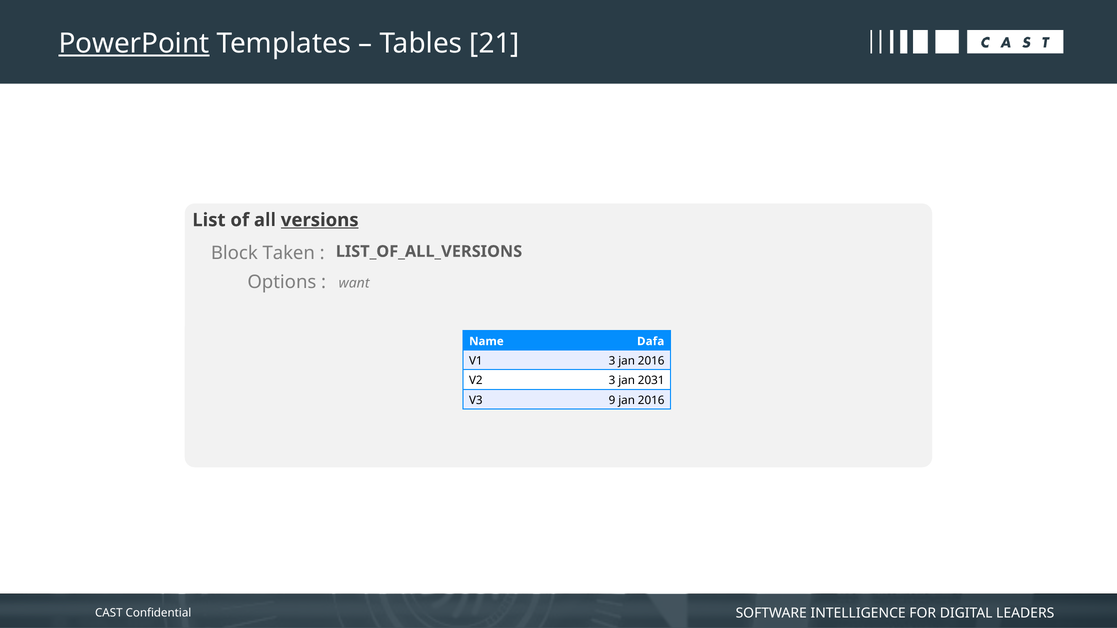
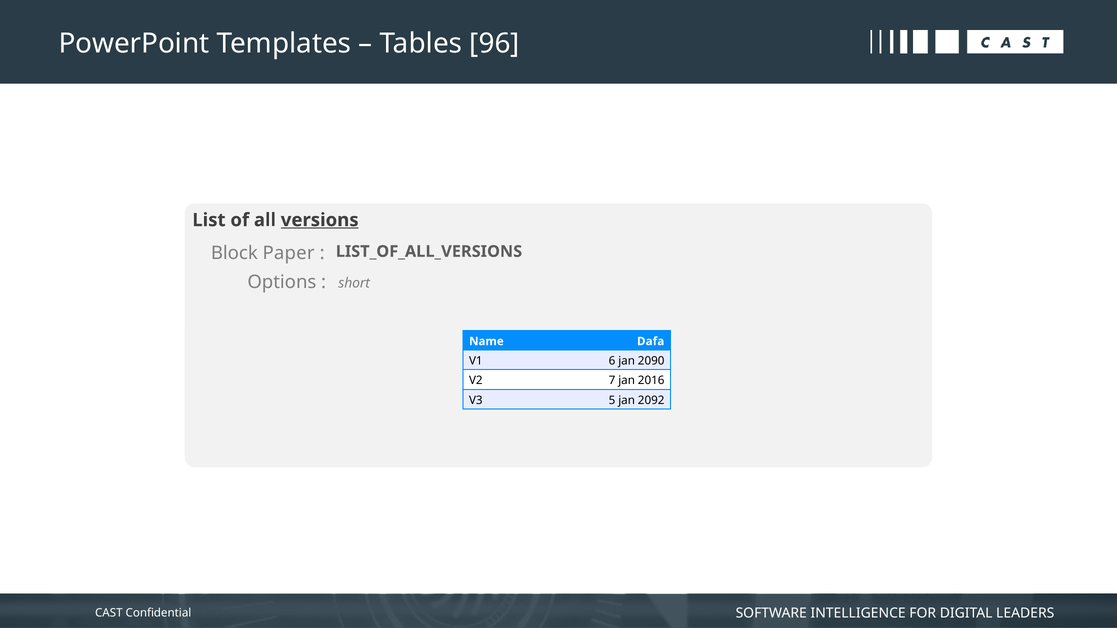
PowerPoint underline: present -> none (134, 44)
21: 21 -> 96 (495, 44)
Taken: Taken -> Paper (289, 253)
want: want -> short (354, 283)
V1 3: 3 -> 6 (612, 361)
2016: 2016 -> 2090 (651, 361)
V2 3: 3 -> 7 (612, 381)
2031: 2031 -> 2016 (651, 381)
9: 9 -> 5 (612, 401)
2016: 2016 -> 2092 (651, 401)
